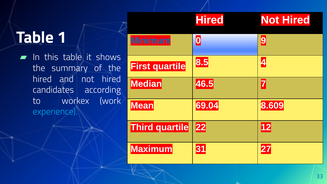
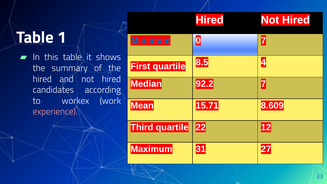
0 9: 9 -> 7 (263, 41)
46.5: 46.5 -> 92.2 (205, 84)
69.04: 69.04 -> 15.71 (207, 106)
experience colour: light blue -> pink (55, 112)
